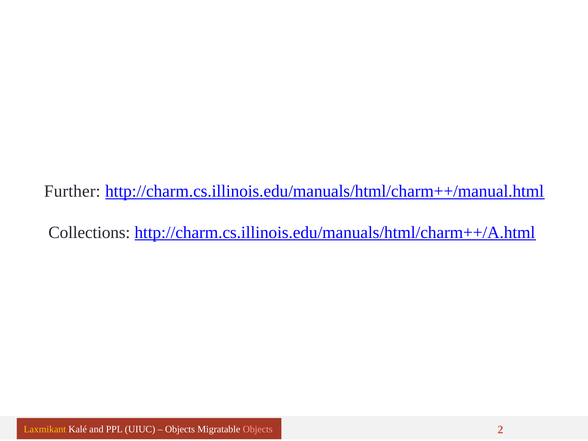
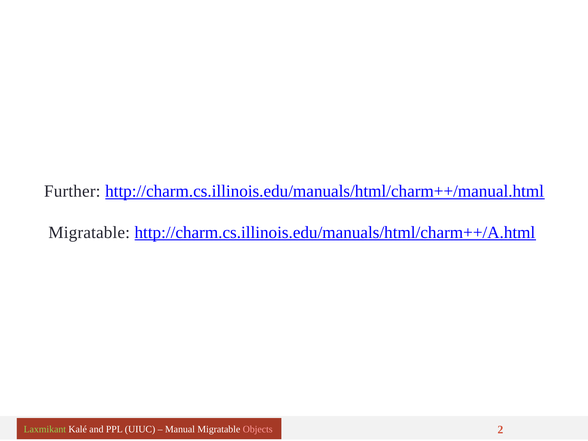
Collections: Collections -> Migratable (89, 232)
Laxmikant colour: yellow -> light green (45, 429)
Objects: Objects -> Manual (180, 429)
